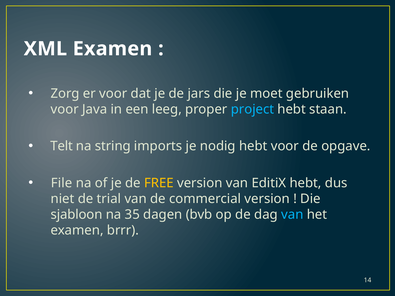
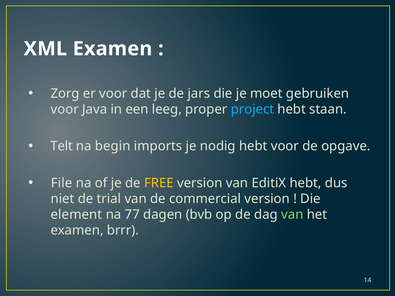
string: string -> begin (113, 146)
sjabloon: sjabloon -> element (76, 215)
35: 35 -> 77 (132, 215)
van colour: light blue -> light green (292, 215)
